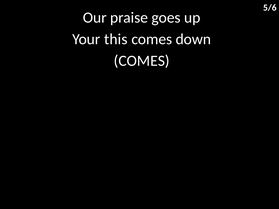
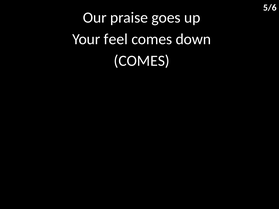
this: this -> feel (116, 39)
